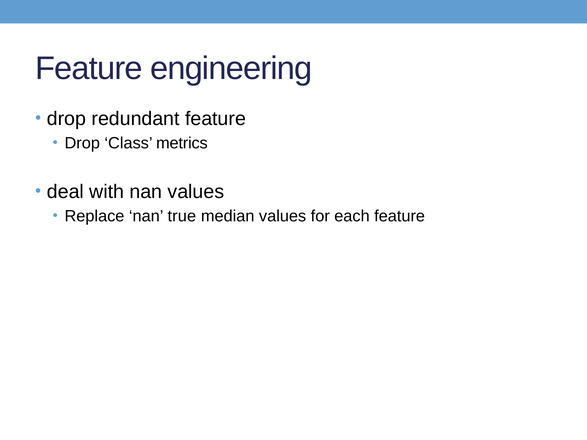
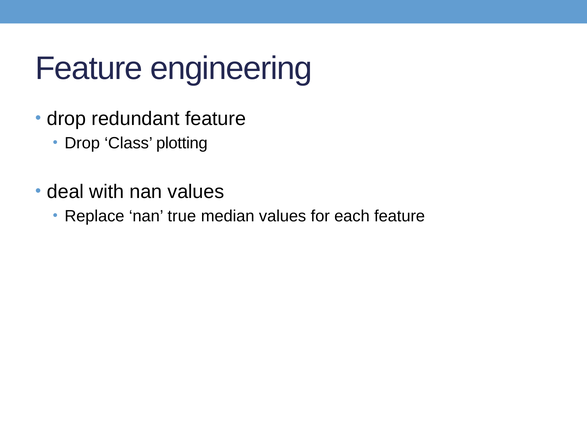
metrics: metrics -> plotting (182, 143)
